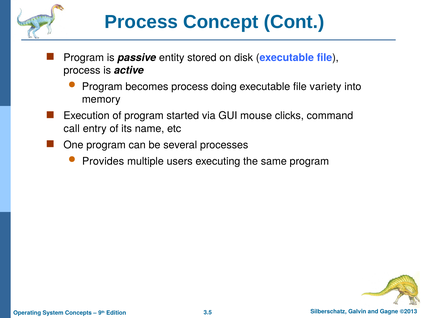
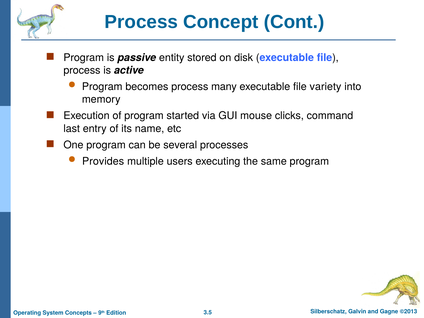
doing: doing -> many (224, 87)
call: call -> last (72, 129)
